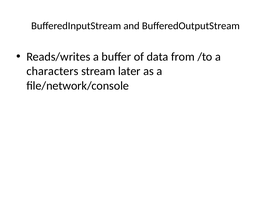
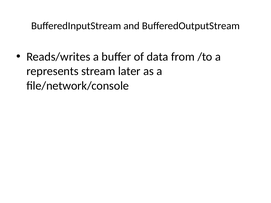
characters: characters -> represents (53, 71)
